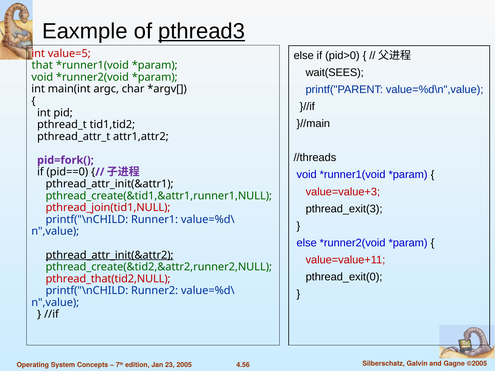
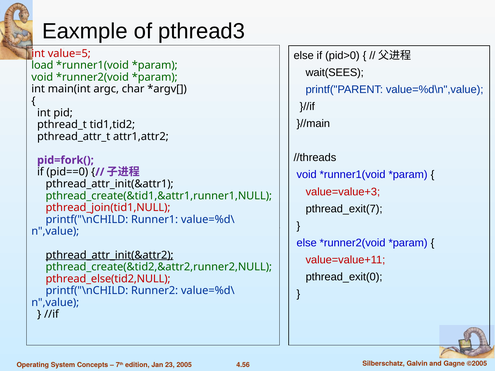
pthread3 underline: present -> none (202, 31)
that: that -> load (42, 65)
pthread_exit(3: pthread_exit(3 -> pthread_exit(7 (344, 209)
pthread_that(tid2,NULL: pthread_that(tid2,NULL -> pthread_else(tid2,NULL (108, 279)
